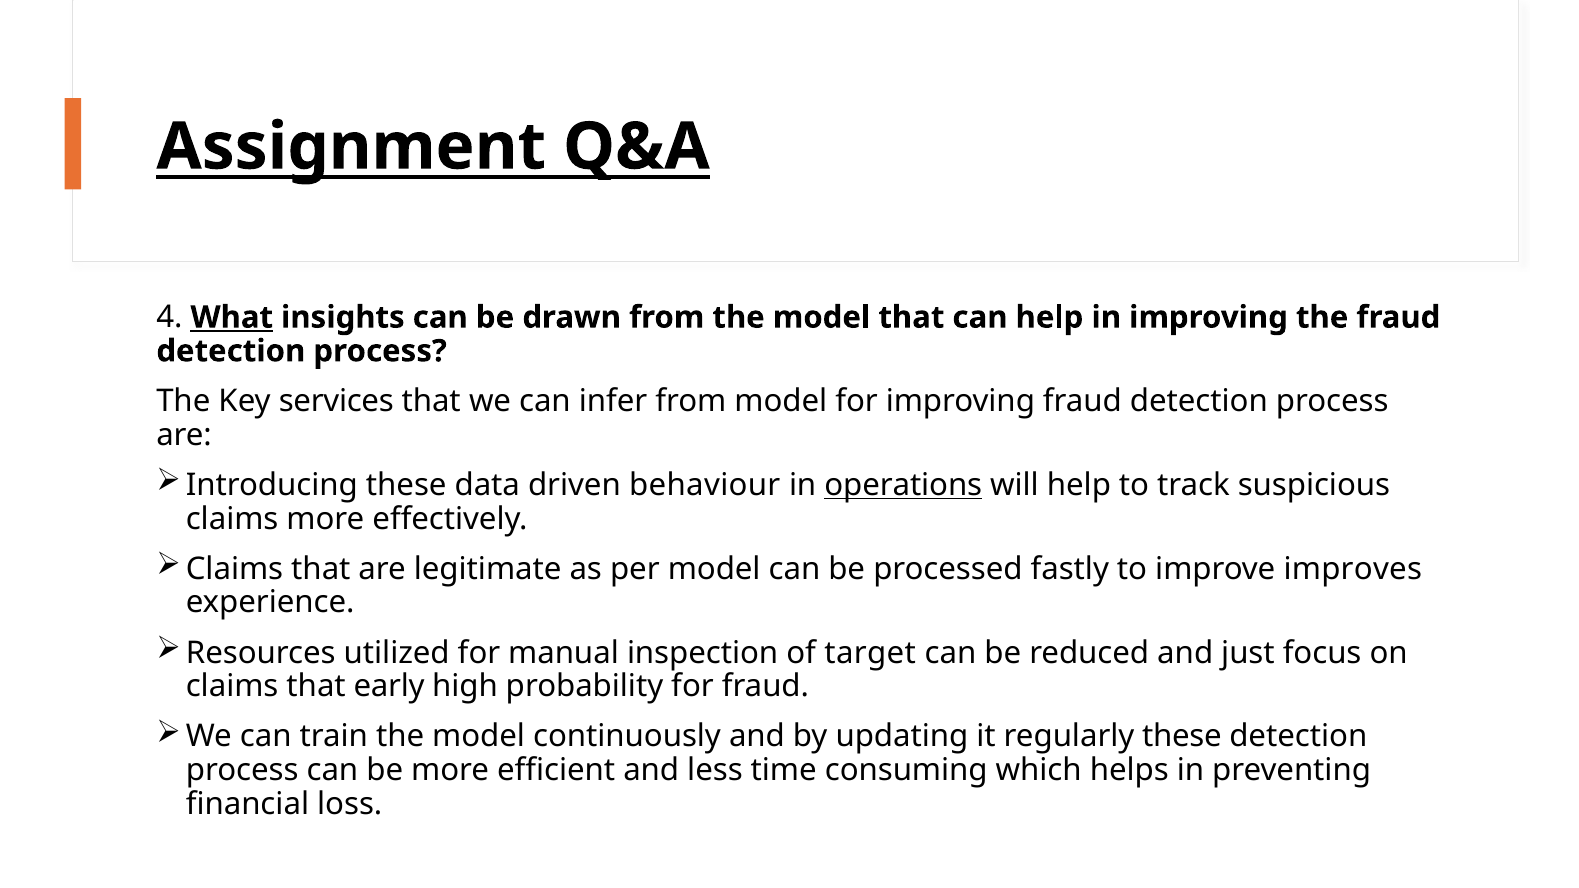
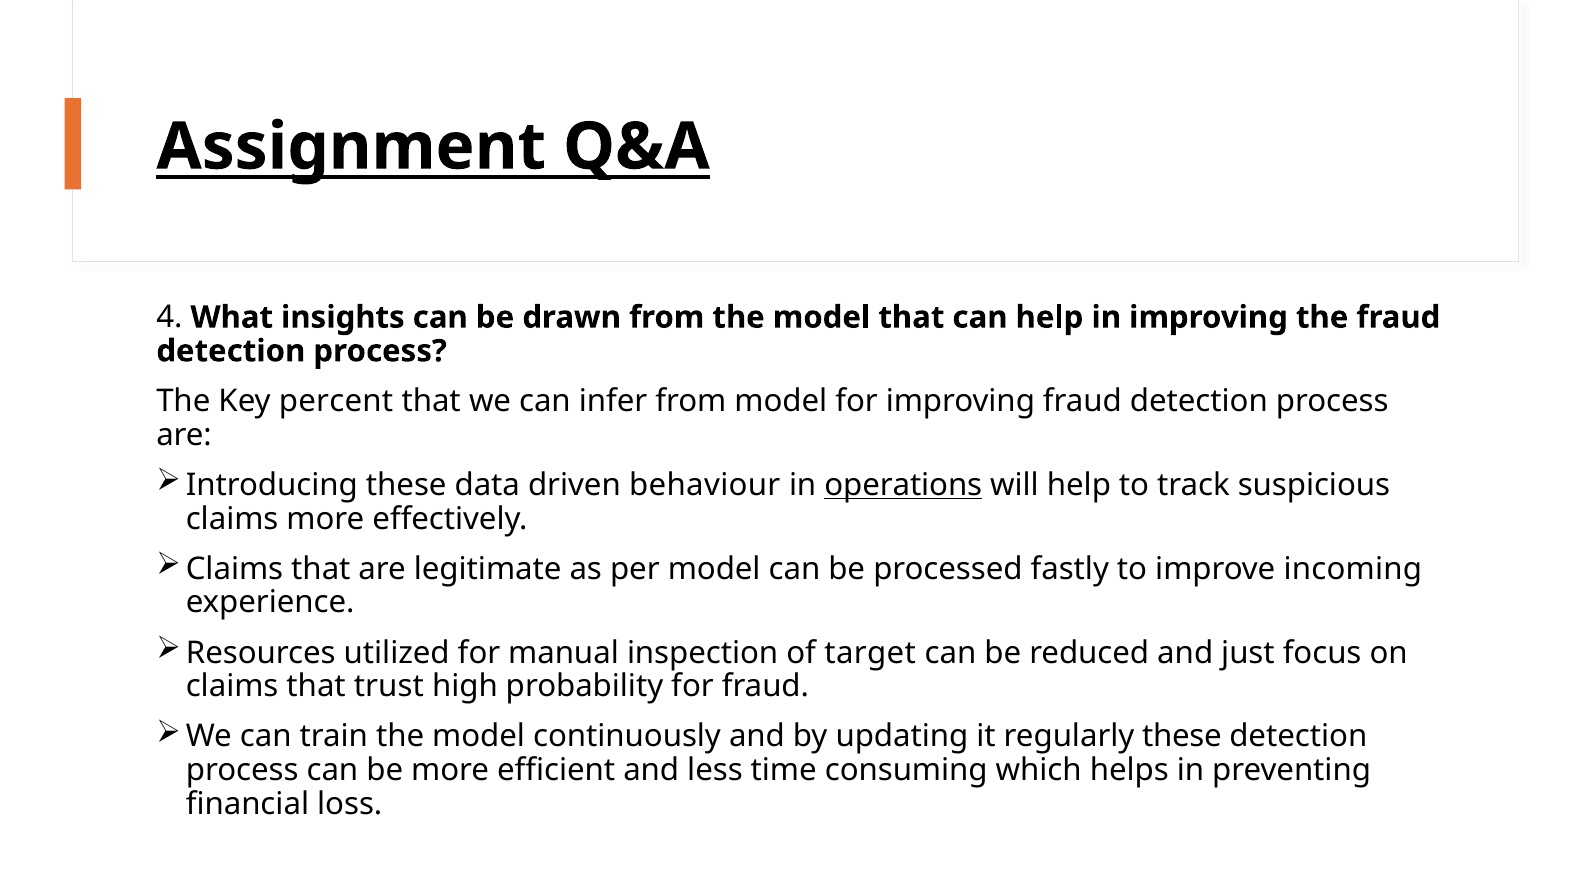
What underline: present -> none (232, 317)
services: services -> percent (336, 401)
improves: improves -> incoming (1353, 569)
early: early -> trust (389, 687)
